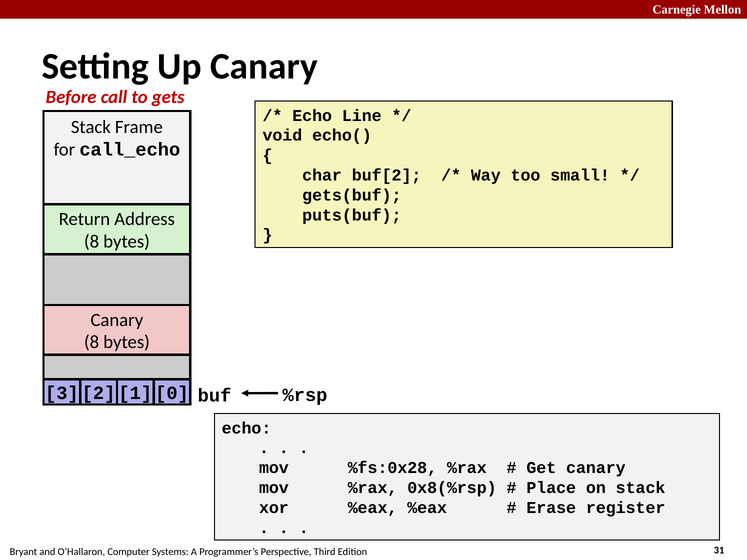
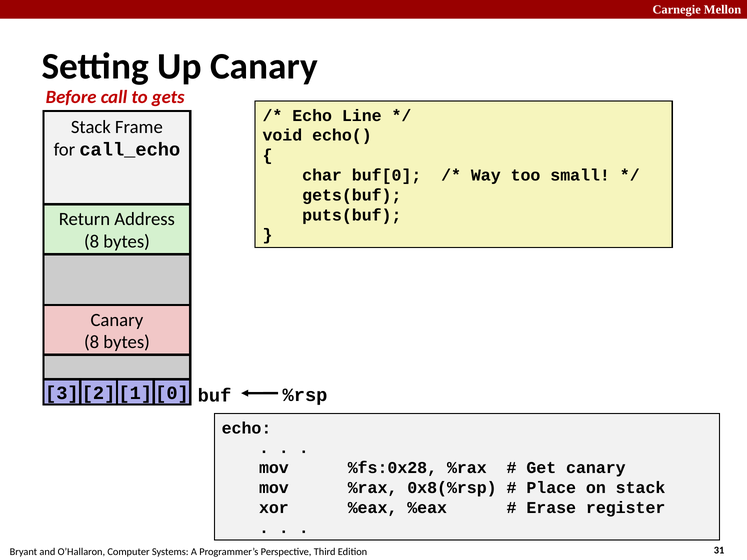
buf[2: buf[2 -> buf[0 (387, 175)
